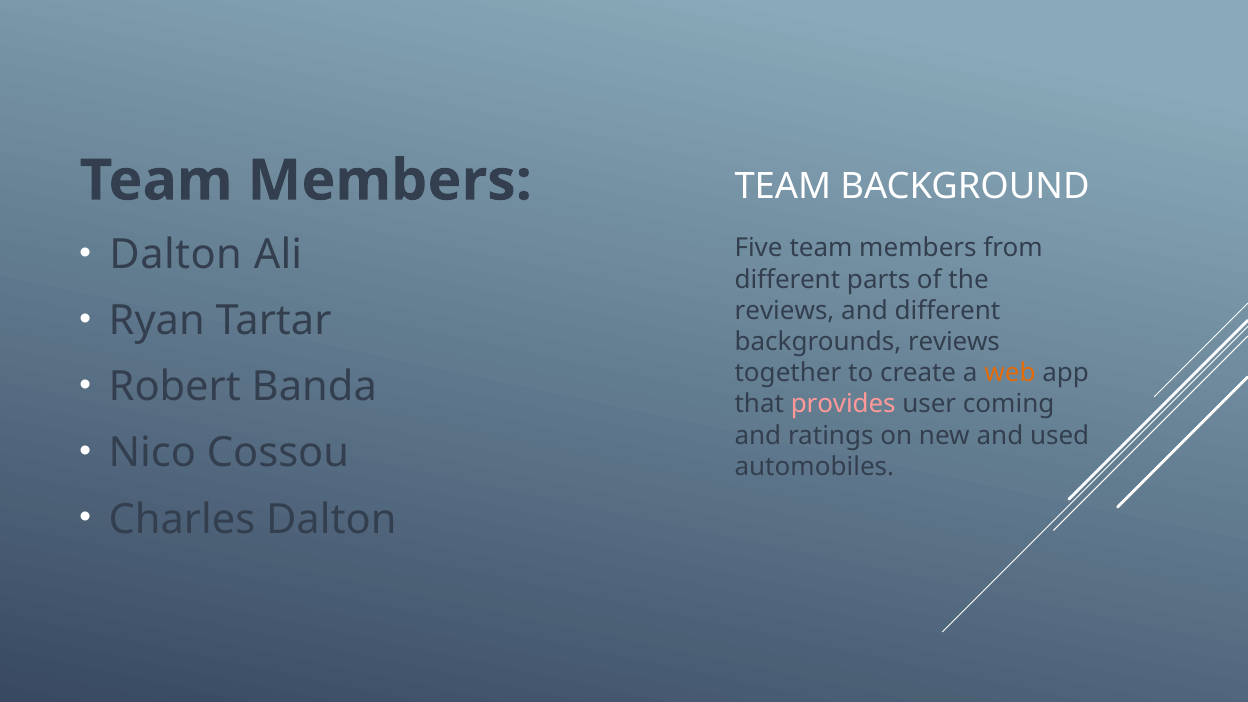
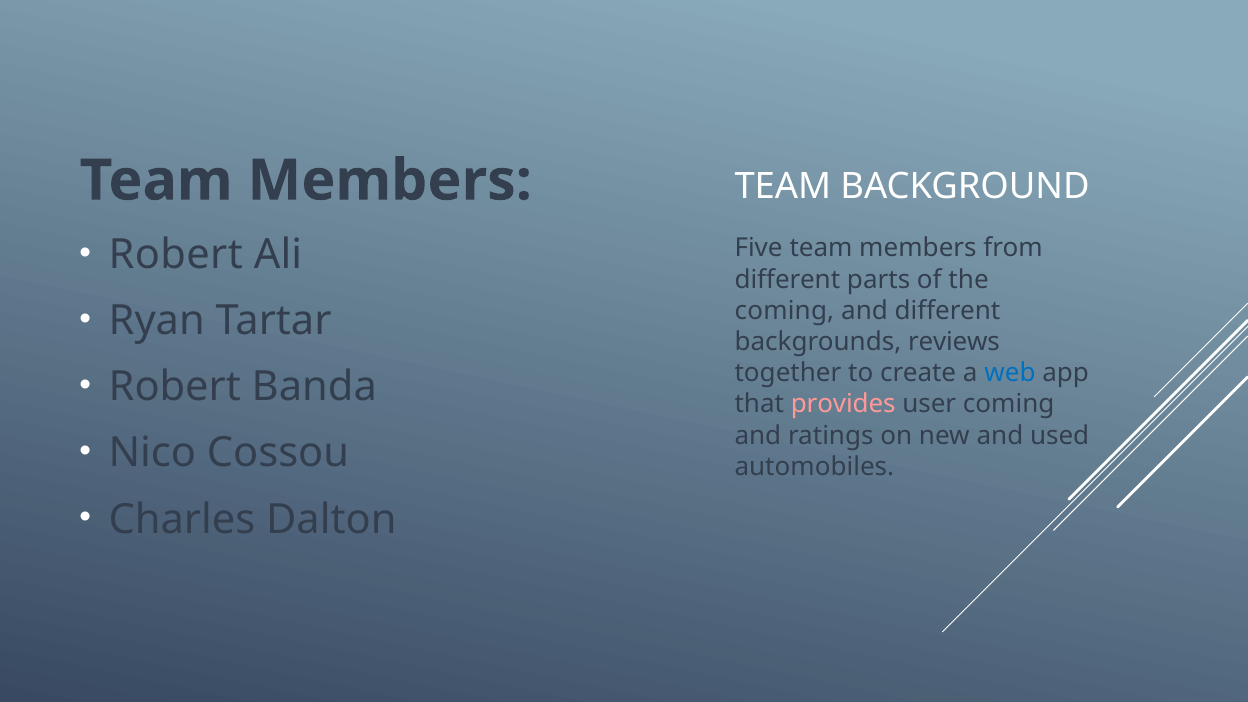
Dalton: Dalton -> Robert (176, 255)
reviews: reviews -> coming (784, 311)
web colour: orange -> blue (1010, 373)
